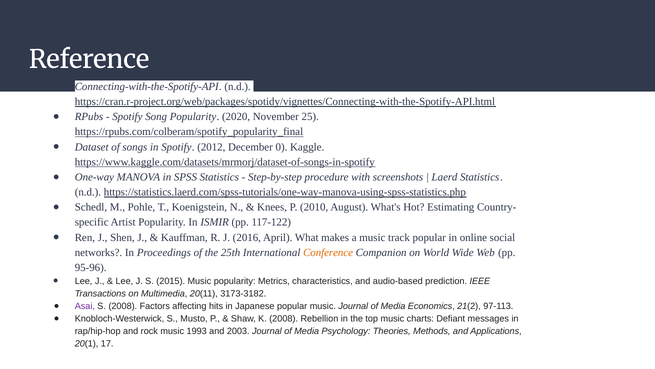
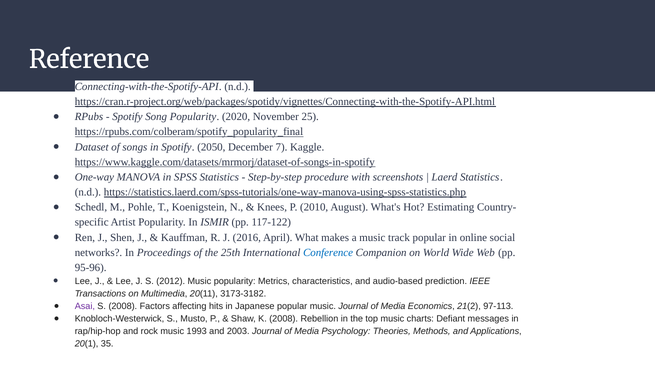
2012: 2012 -> 2050 (211, 147)
0: 0 -> 7 (281, 147)
Conference colour: orange -> blue (328, 252)
2015: 2015 -> 2012 (171, 281)
17: 17 -> 35 (107, 343)
